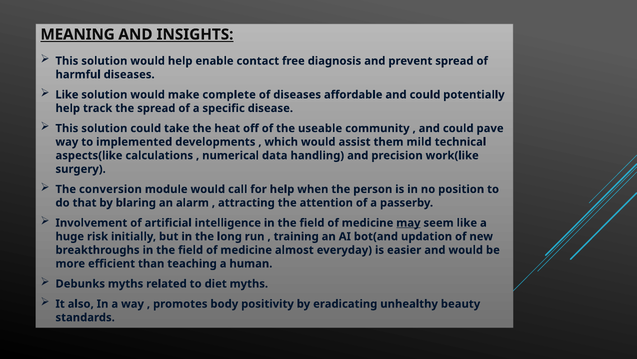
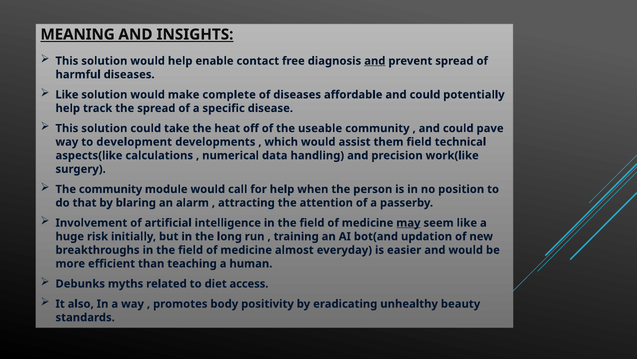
and underline: none -> present (375, 61)
implemented: implemented -> development (134, 142)
them mild: mild -> field (419, 142)
The conversion: conversion -> community (111, 189)
diet myths: myths -> access (249, 283)
